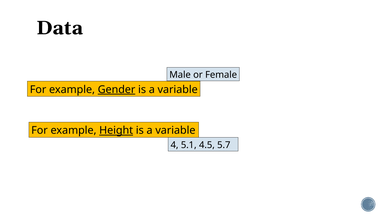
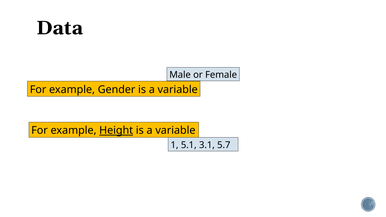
Gender underline: present -> none (117, 90)
4: 4 -> 1 (175, 145)
4.5: 4.5 -> 3.1 (207, 145)
